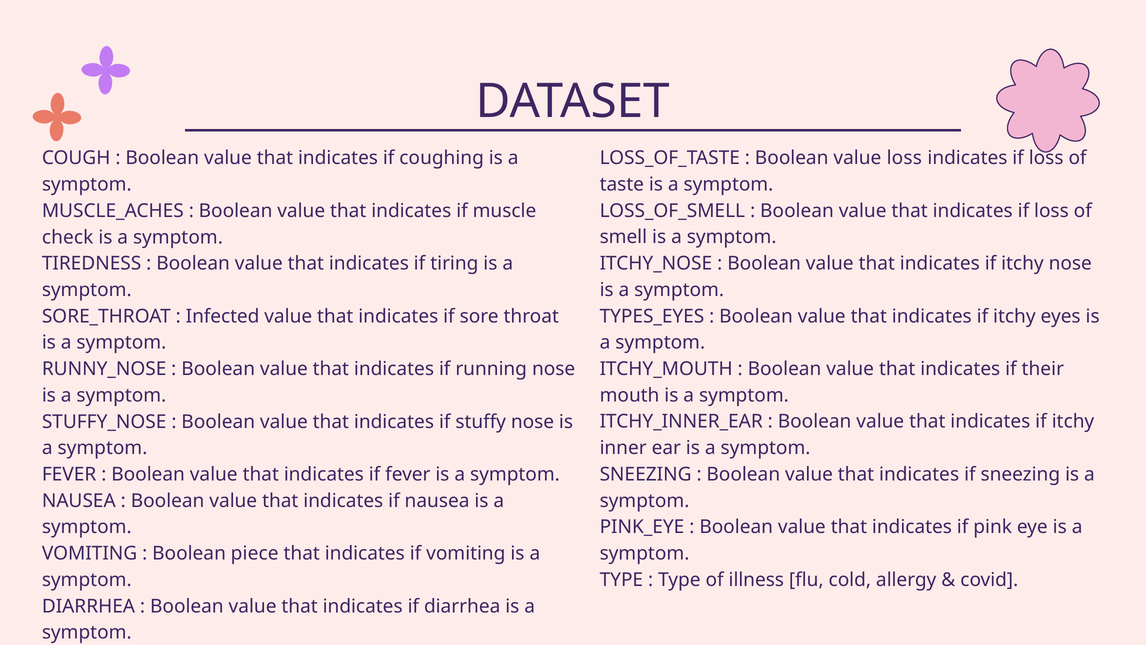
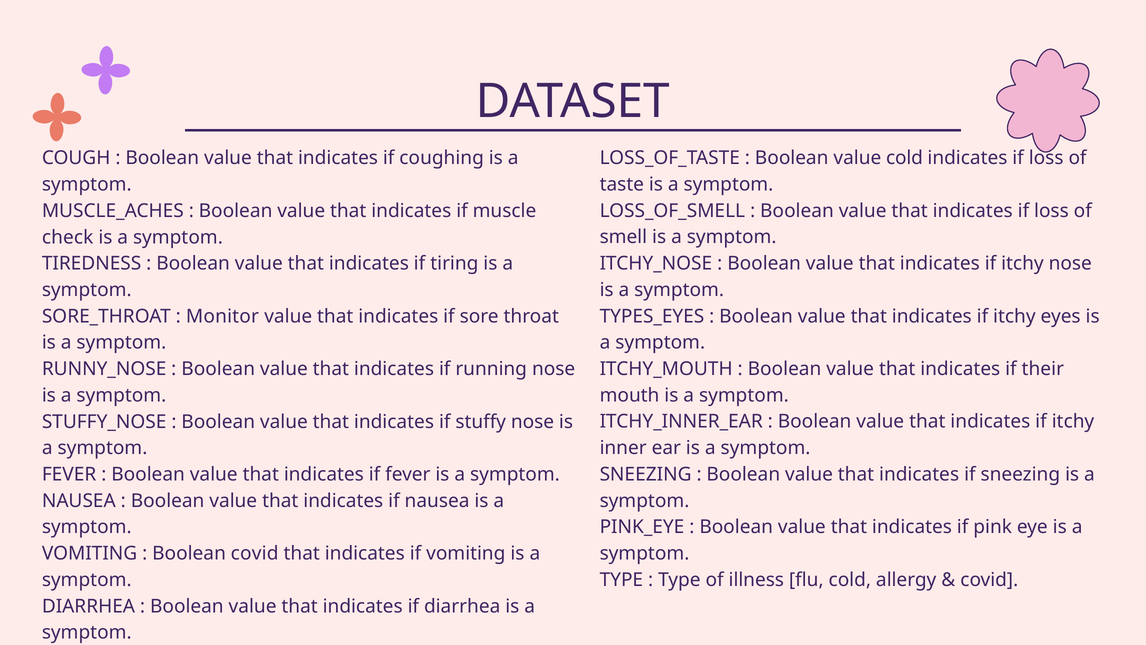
value loss: loss -> cold (904, 158)
Infected: Infected -> Monitor (222, 316)
Boolean piece: piece -> covid (255, 553)
